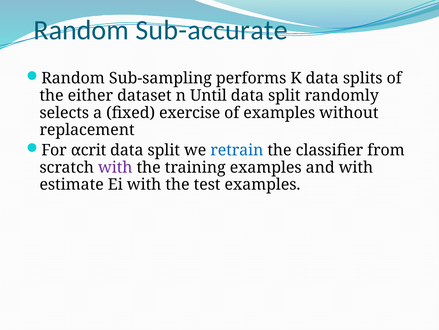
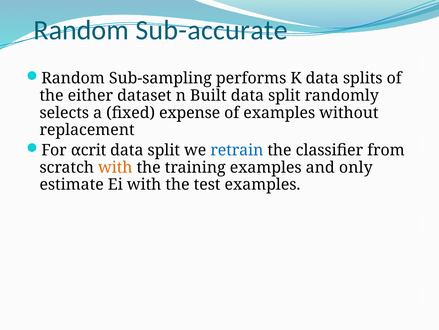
Until: Until -> Built (208, 95)
exercise: exercise -> expense (190, 113)
with colour: purple -> orange (115, 167)
and with: with -> only (356, 167)
